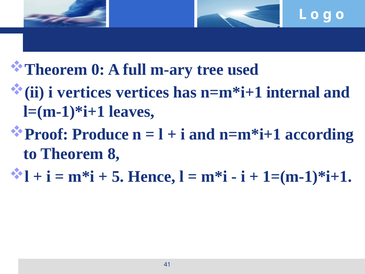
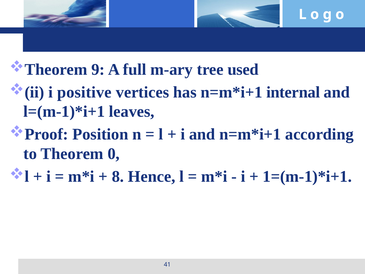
0: 0 -> 9 (98, 69)
i vertices: vertices -> positive (84, 92)
Produce: Produce -> Position (100, 134)
8: 8 -> 0 (114, 154)
5: 5 -> 8 (118, 176)
